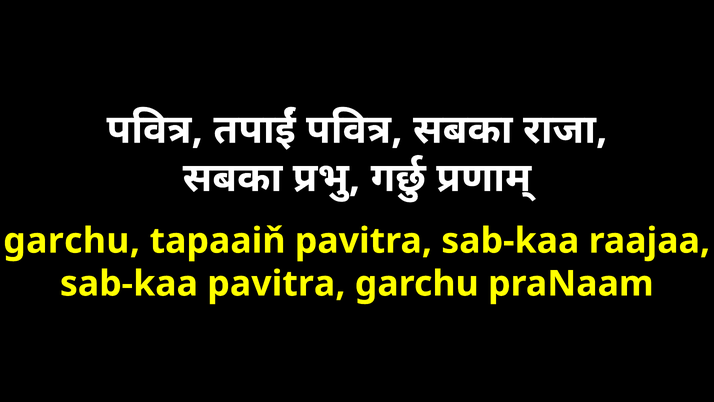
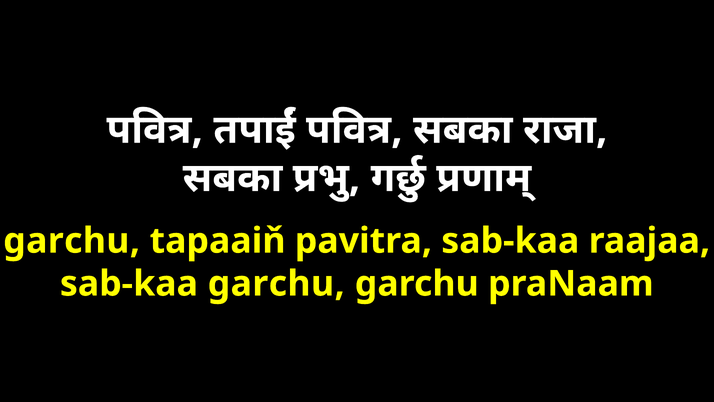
sab-kaa pavitra: pavitra -> garchu (276, 284)
